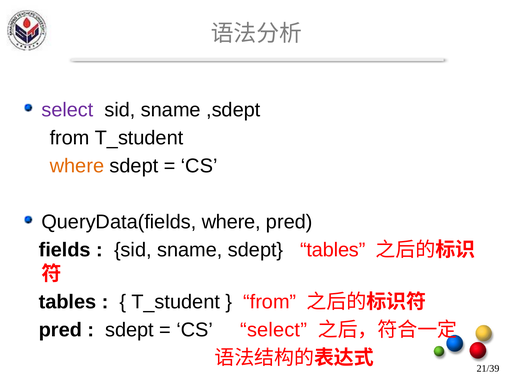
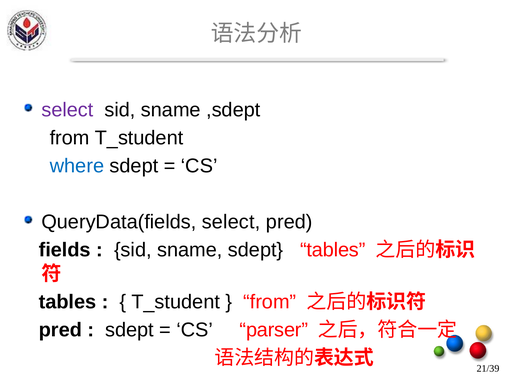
where colour: orange -> blue (77, 166)
QueryData(fields where: where -> select (231, 222)
CS select: select -> parser (274, 330)
